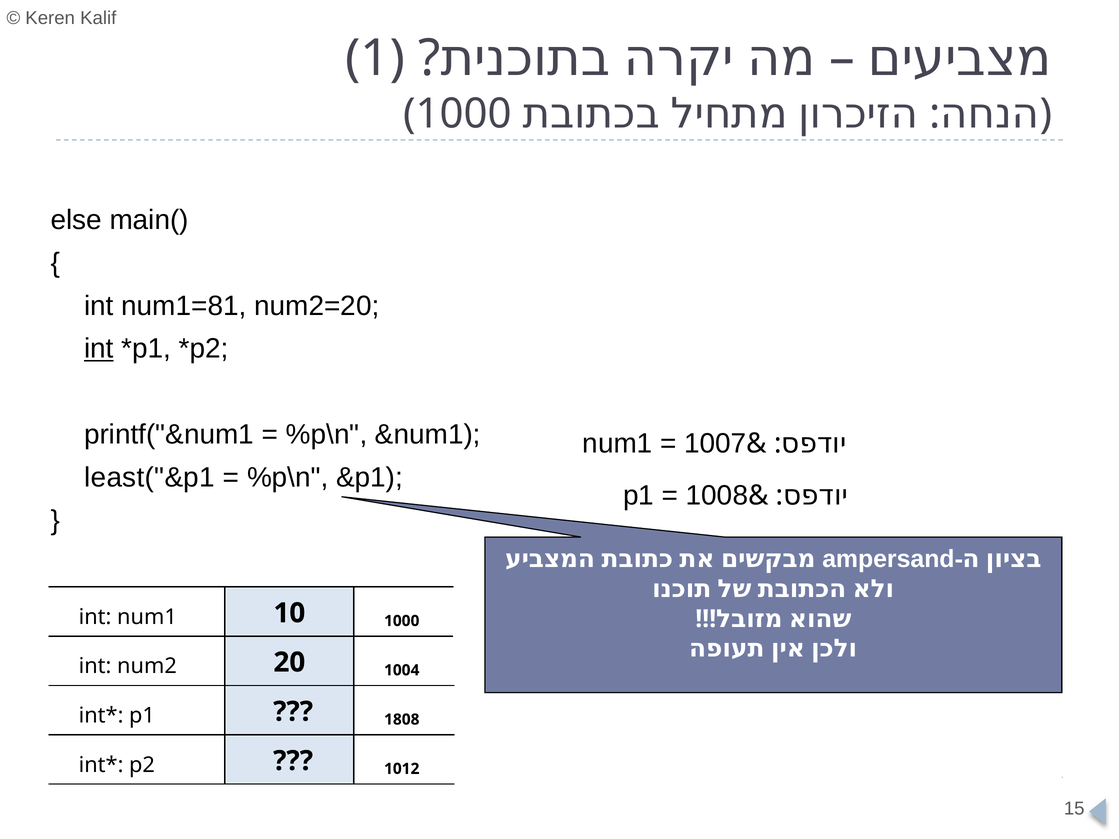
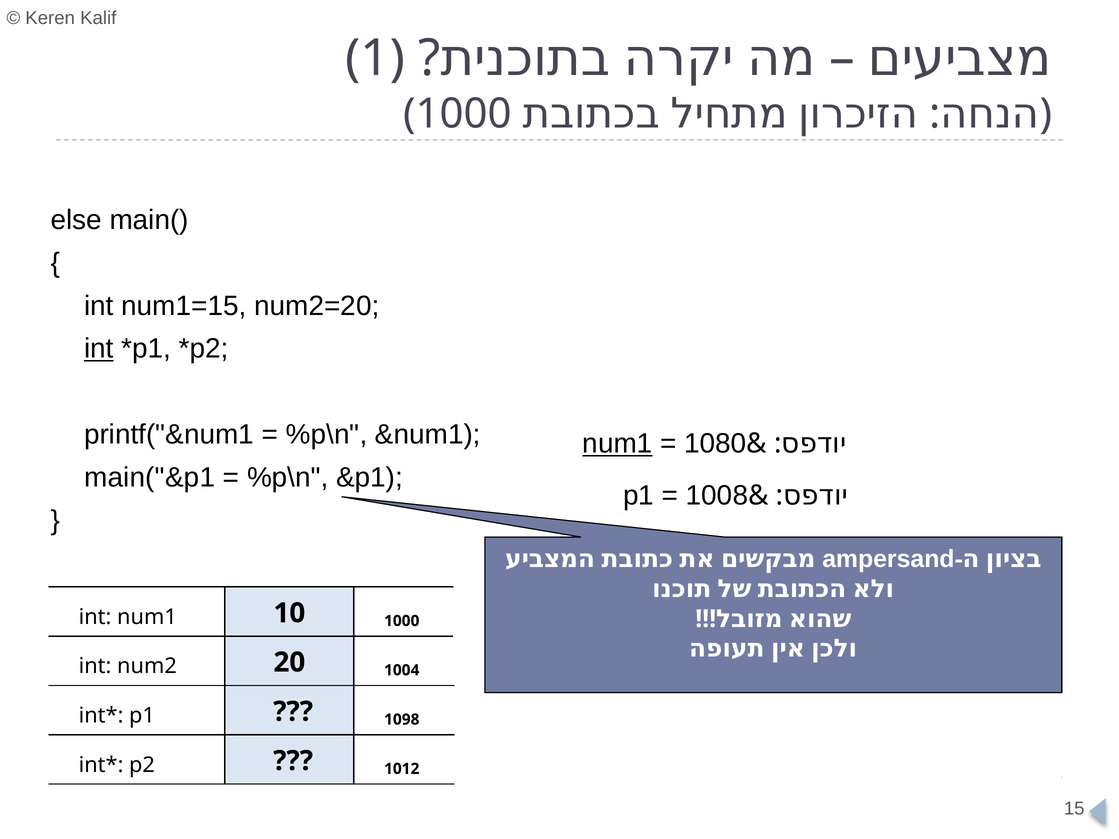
num1=81: num1=81 -> num1=15 (184, 306)
num1 underline: none -> present (617, 444)
1007: 1007 -> 1080 (715, 444)
least("&p1: least("&p1 -> main("&p1 (150, 478)
1808: 1808 -> 1098 (402, 720)
